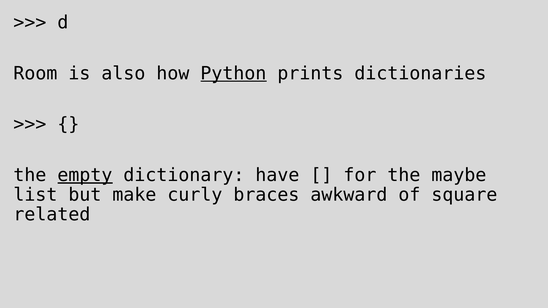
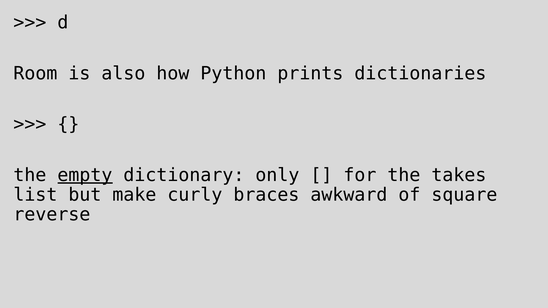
Python underline: present -> none (234, 73)
have: have -> only (278, 175)
maybe: maybe -> takes (459, 175)
related: related -> reverse (52, 215)
